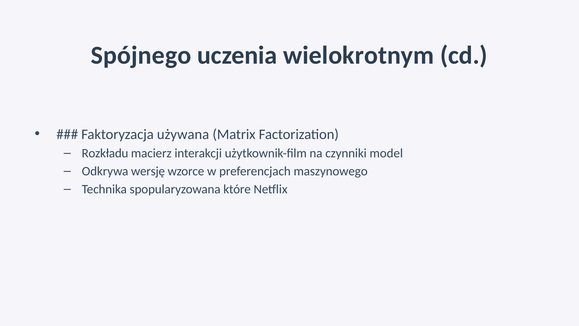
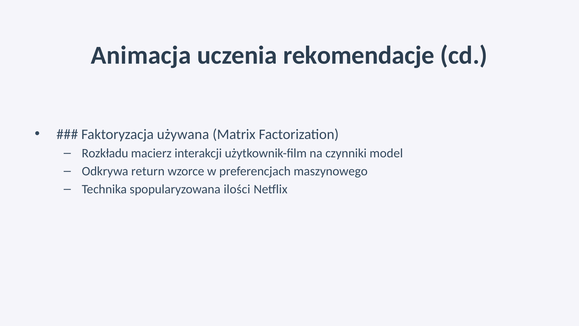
Spójnego: Spójnego -> Animacja (141, 55)
wielokrotnym: wielokrotnym -> rekomendacje (359, 55)
wersję: wersję -> return (148, 171)
które: które -> ilości (237, 189)
